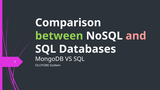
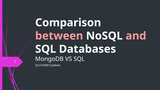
between colour: light green -> pink (59, 36)
